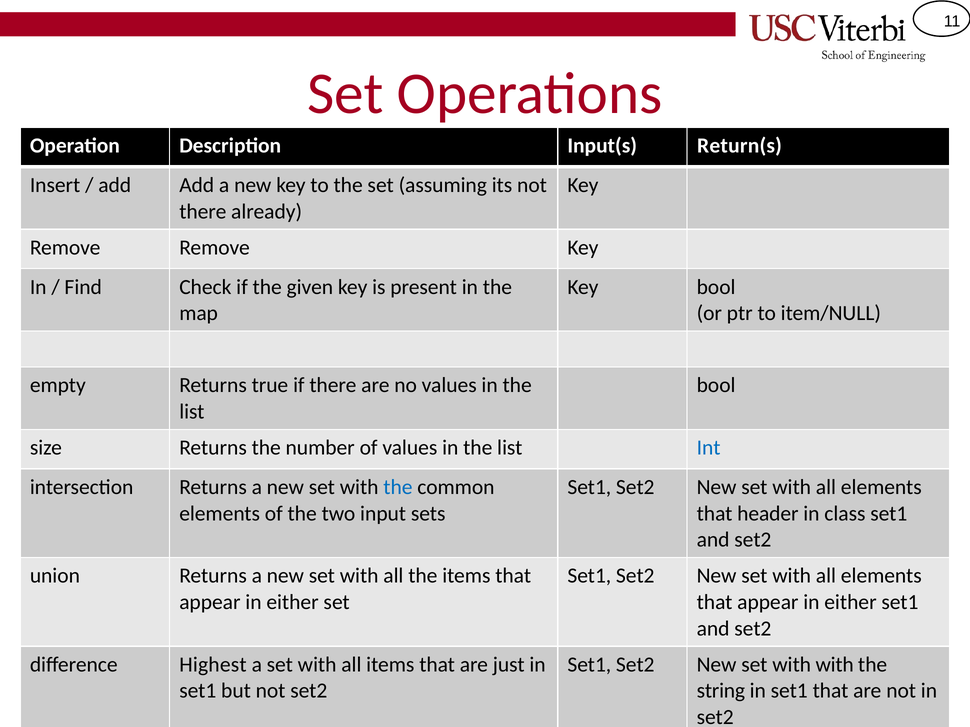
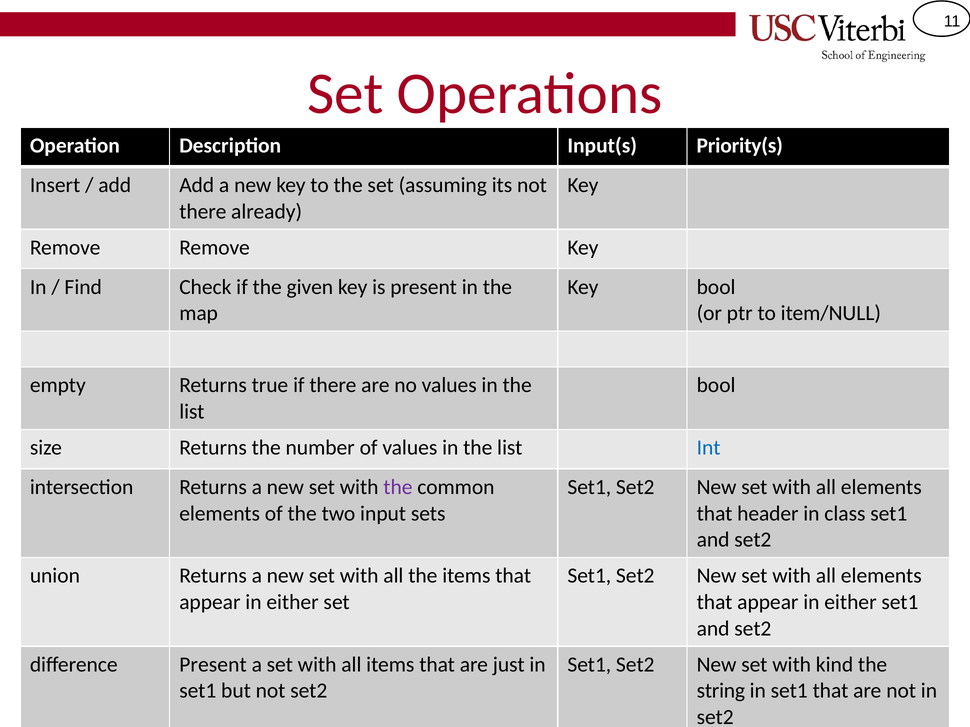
Return(s: Return(s -> Priority(s (740, 146)
the colour: blue -> purple (398, 487)
difference Highest: Highest -> Present (213, 665)
with with: with -> kind (835, 665)
